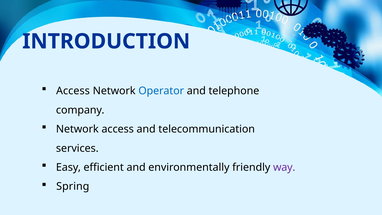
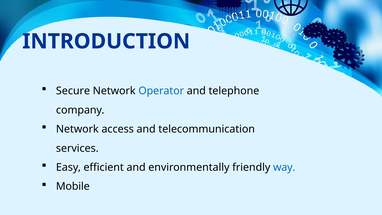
Access: Access -> Secure (73, 91)
way colour: purple -> blue (284, 167)
Spring: Spring -> Mobile (73, 186)
